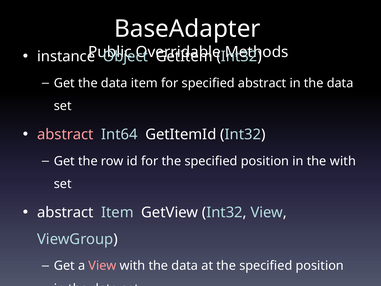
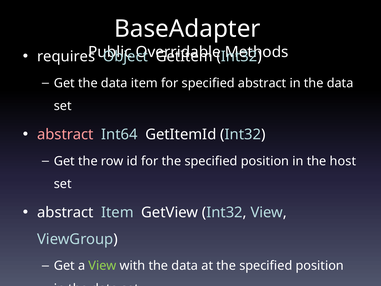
instance: instance -> requires (66, 57)
the with: with -> host (343, 161)
View colour: pink -> light green (102, 266)
